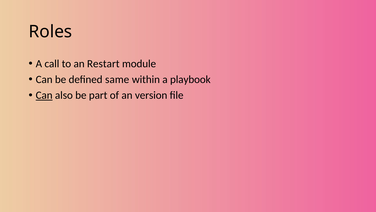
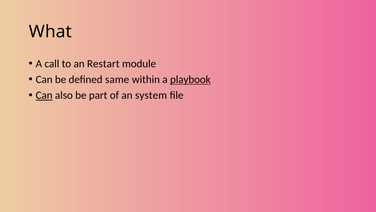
Roles: Roles -> What (50, 32)
playbook underline: none -> present (190, 79)
version: version -> system (151, 95)
